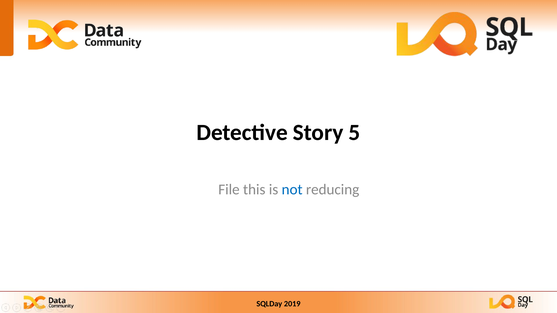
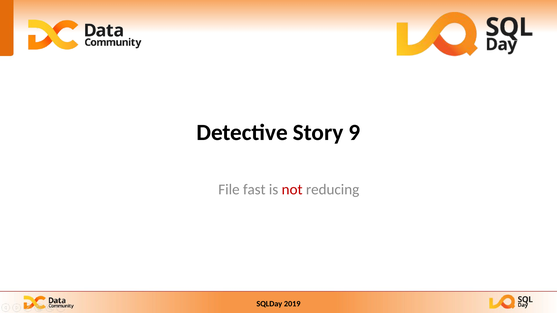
5: 5 -> 9 (355, 133)
this: this -> fast (254, 190)
not colour: blue -> red (292, 190)
